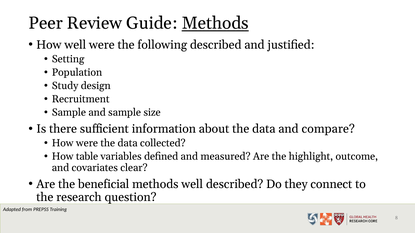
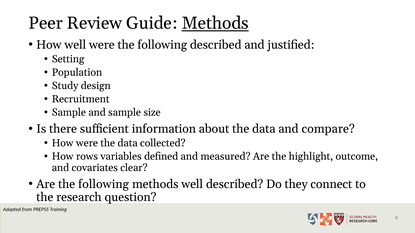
table: table -> rows (87, 157)
Are the beneficial: beneficial -> following (104, 184)
